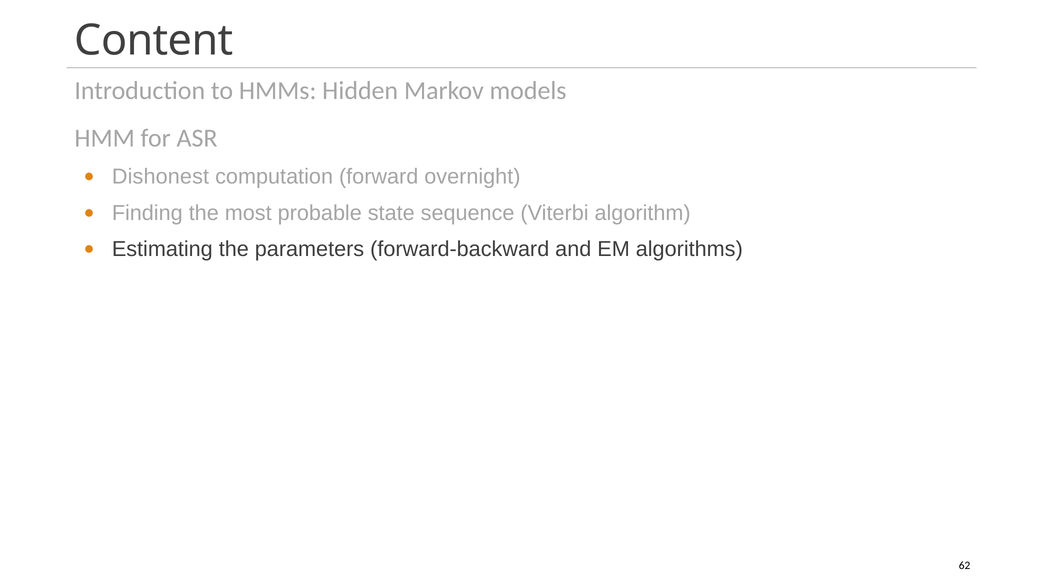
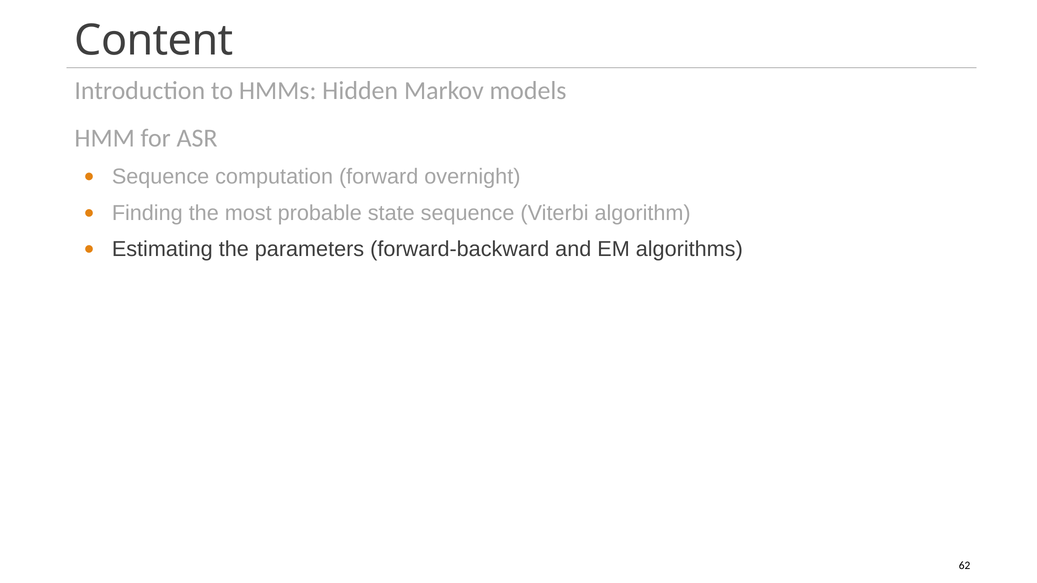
Dishonest: Dishonest -> Sequence (161, 177)
